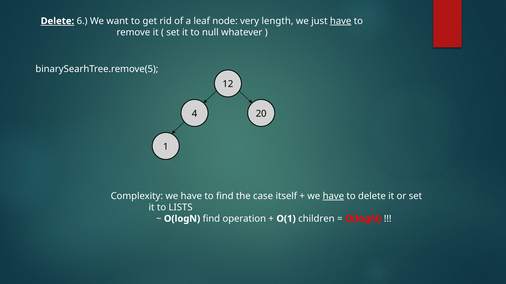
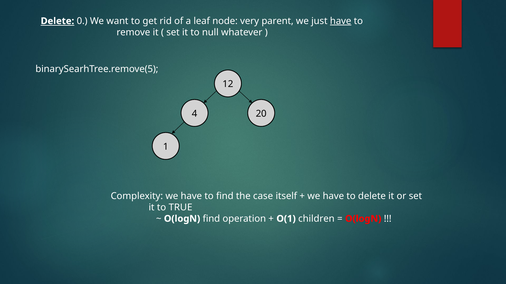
6: 6 -> 0 (82, 21)
length: length -> parent (278, 21)
have underline: present -> none (333, 196)
LISTS: LISTS -> TRUE (181, 208)
